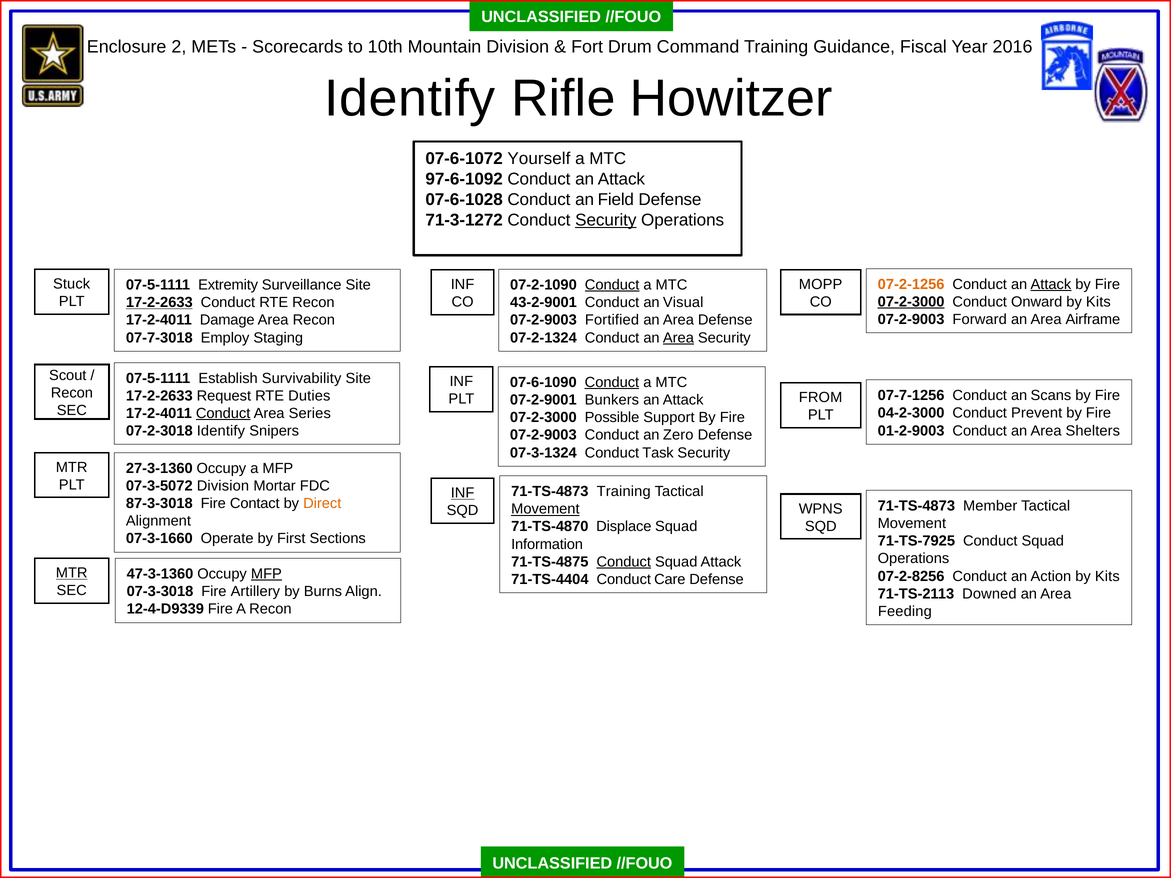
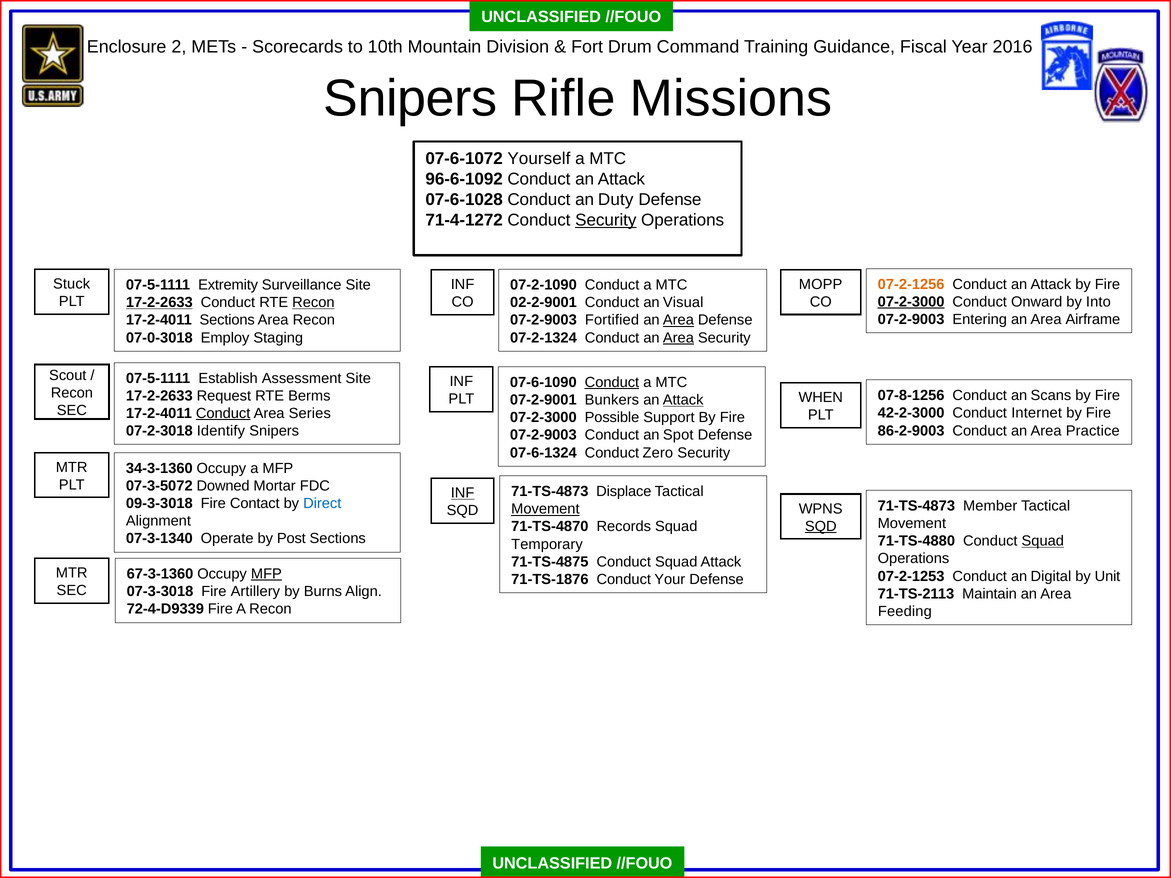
Identify: Identify -> Snipers (410, 98)
Howitzer: Howitzer -> Missions (731, 98)
97-6-1092: 97-6-1092 -> 96-6-1092 (464, 179)
Field: Field -> Duty (616, 200)
71-3-1272: 71-3-1272 -> 71-4-1272 (464, 220)
Attack underline: present -> none (1051, 284)
Conduct underline: present -> none (612, 285)
Kits: Kits -> Into (1098, 302)
Recon underline: none -> present (313, 303)
43-2-9001: 43-2-9001 -> 02-2-9001 (543, 303)
Forward: Forward -> Entering (980, 320)
17-2-4011 Damage: Damage -> Sections (227, 320)
Area underline: none -> present (678, 320)
07-7-3018: 07-7-3018 -> 07-0-3018 (159, 338)
Survivability: Survivability -> Assessment (302, 378)
07-7-1256: 07-7-1256 -> 07-8-1256 (911, 396)
Duties: Duties -> Berms (309, 396)
FROM: FROM -> WHEN (821, 398)
Attack underline: none -> present (683, 400)
04-2-3000: 04-2-3000 -> 42-2-3000 (911, 413)
Prevent: Prevent -> Internet (1037, 413)
01-2-9003: 01-2-9003 -> 86-2-9003 (911, 431)
Shelters: Shelters -> Practice (1093, 431)
Zero: Zero -> Spot (678, 435)
07-3-1324: 07-3-1324 -> 07-6-1324 (543, 453)
Task: Task -> Zero (658, 453)
27-3-1360: 27-3-1360 -> 34-3-1360 (159, 468)
07-3-5072 Division: Division -> Downed (223, 486)
71-TS-4873 Training: Training -> Displace (624, 492)
87-3-3018: 87-3-3018 -> 09-3-3018 (159, 504)
Direct colour: orange -> blue (322, 504)
SQD underline: none -> present (821, 526)
Displace: Displace -> Records (624, 527)
07-3-1660: 07-3-1660 -> 07-3-1340 (159, 539)
First: First -> Post (291, 539)
71-TS-7925: 71-TS-7925 -> 71-TS-4880 (916, 541)
Squad underline: none -> present (1043, 541)
Information: Information -> Temporary (547, 544)
Conduct underline: present -> none (624, 562)
MTR underline: present -> none (72, 573)
47-3-1360: 47-3-1360 -> 67-3-1360 (160, 574)
07-2-8256: 07-2-8256 -> 07-2-1253 (911, 576)
Action: Action -> Digital (1051, 576)
Kits: Kits -> Unit (1107, 576)
71-TS-4404: 71-TS-4404 -> 71-TS-1876 (550, 580)
Care: Care -> Your (670, 580)
Downed: Downed -> Maintain (990, 594)
12-4-D9339: 12-4-D9339 -> 72-4-D9339 (165, 609)
